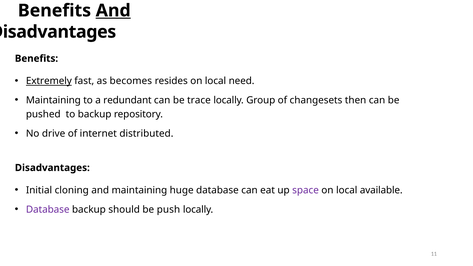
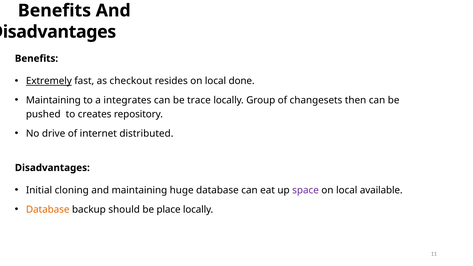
And underline: present -> none (113, 11)
becomes: becomes -> checkout (131, 81)
need: need -> done (242, 81)
redundant: redundant -> integrates (127, 100)
to backup: backup -> creates (95, 114)
Database colour: purple -> orange (48, 209)
push: push -> place (169, 209)
